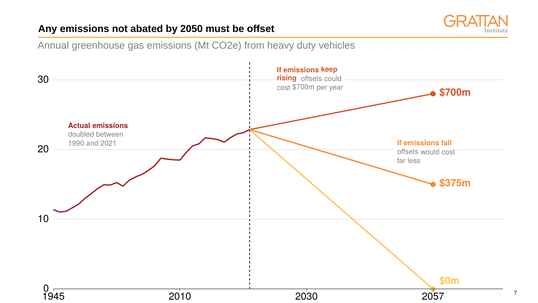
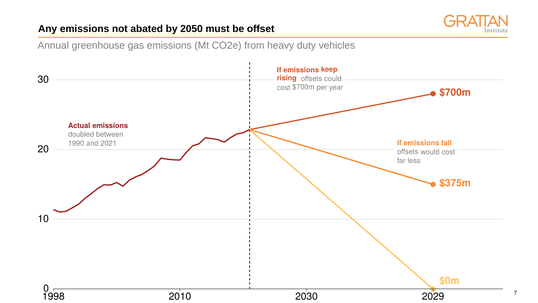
1945: 1945 -> 1998 (53, 296)
2057: 2057 -> 2029 (433, 296)
